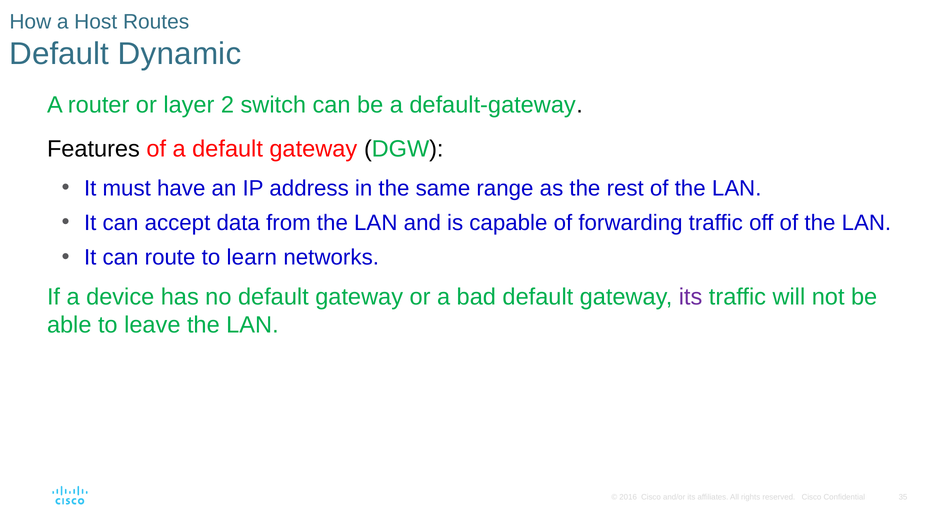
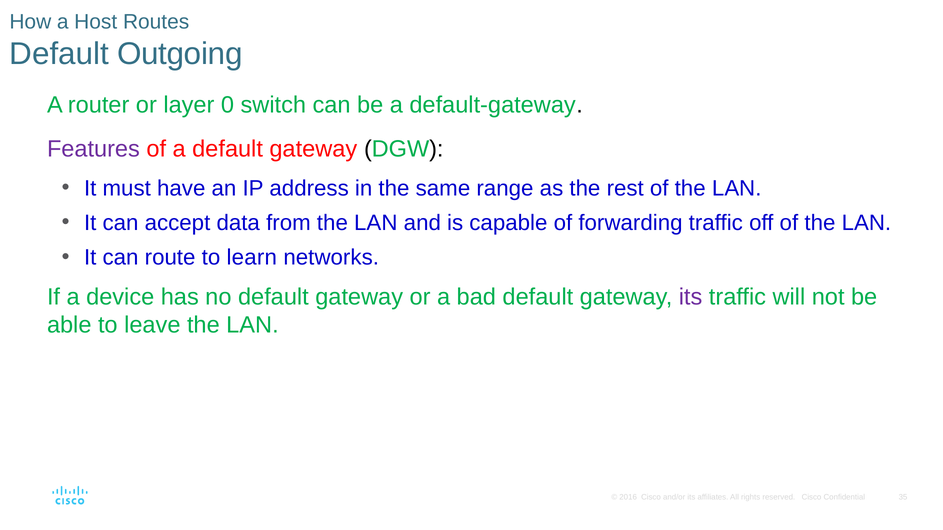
Dynamic: Dynamic -> Outgoing (180, 54)
2: 2 -> 0 (227, 105)
Features colour: black -> purple (93, 149)
